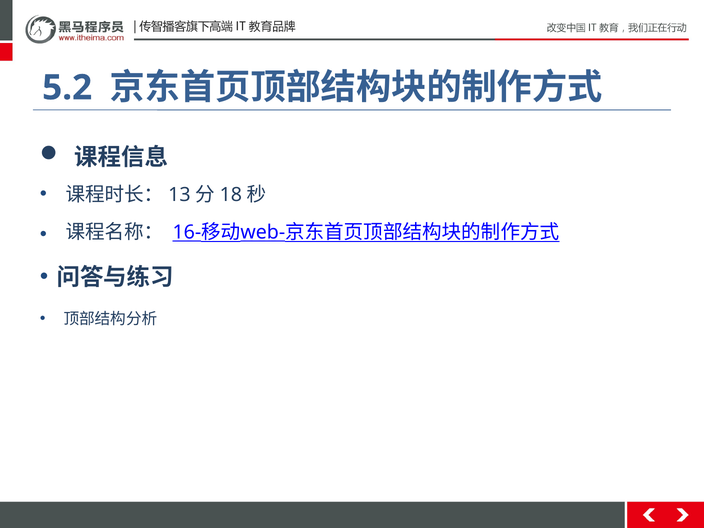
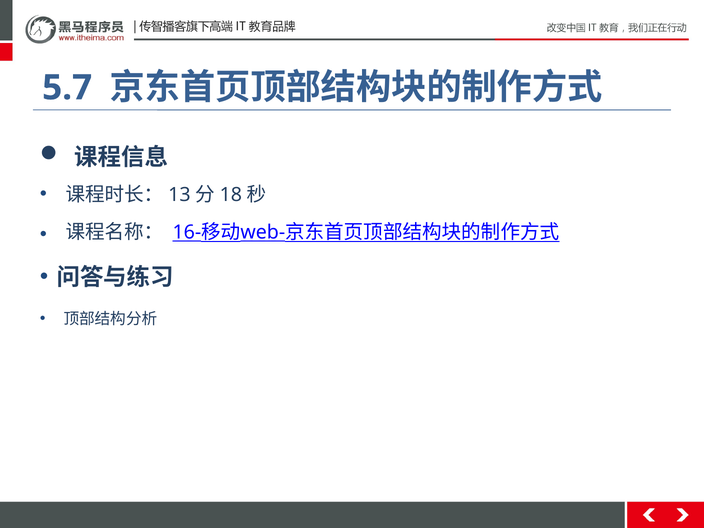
5.2: 5.2 -> 5.7 (67, 88)
